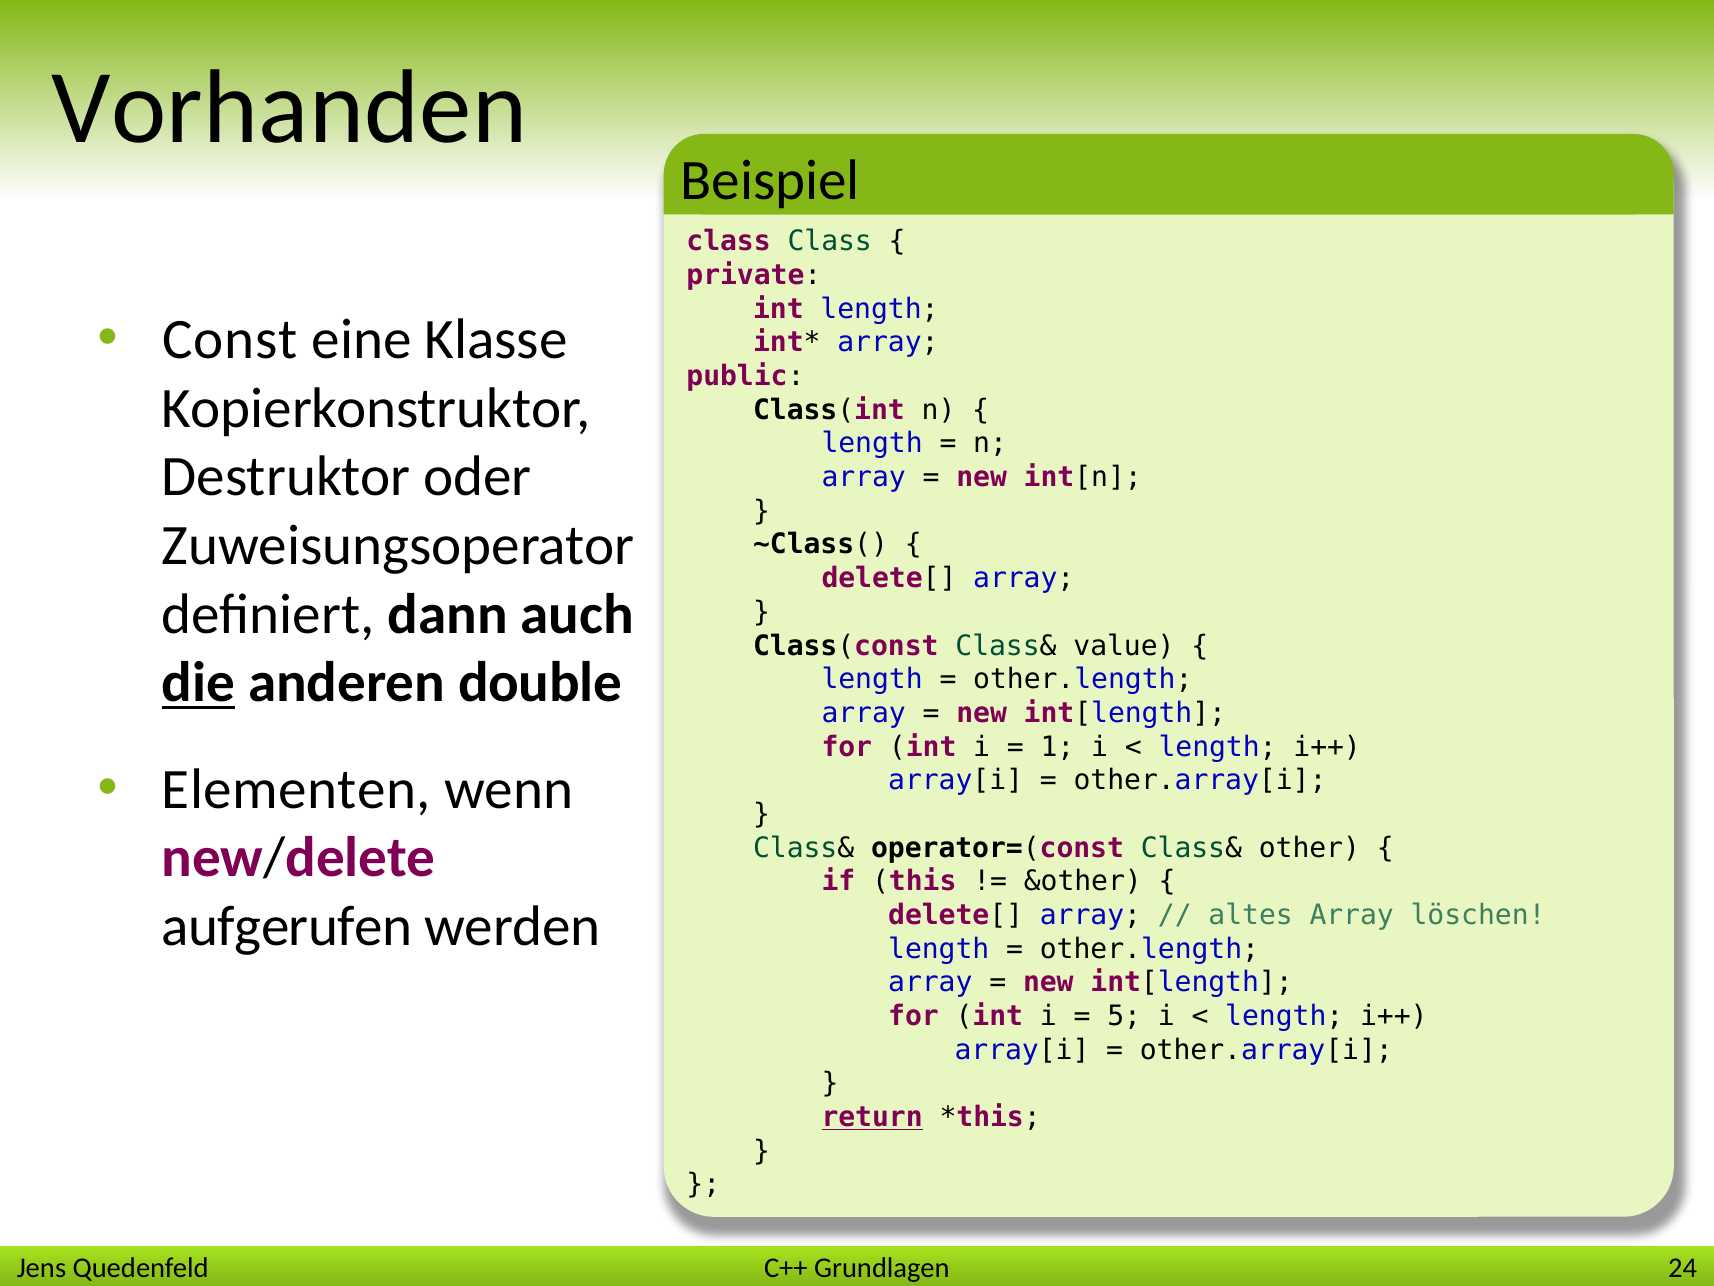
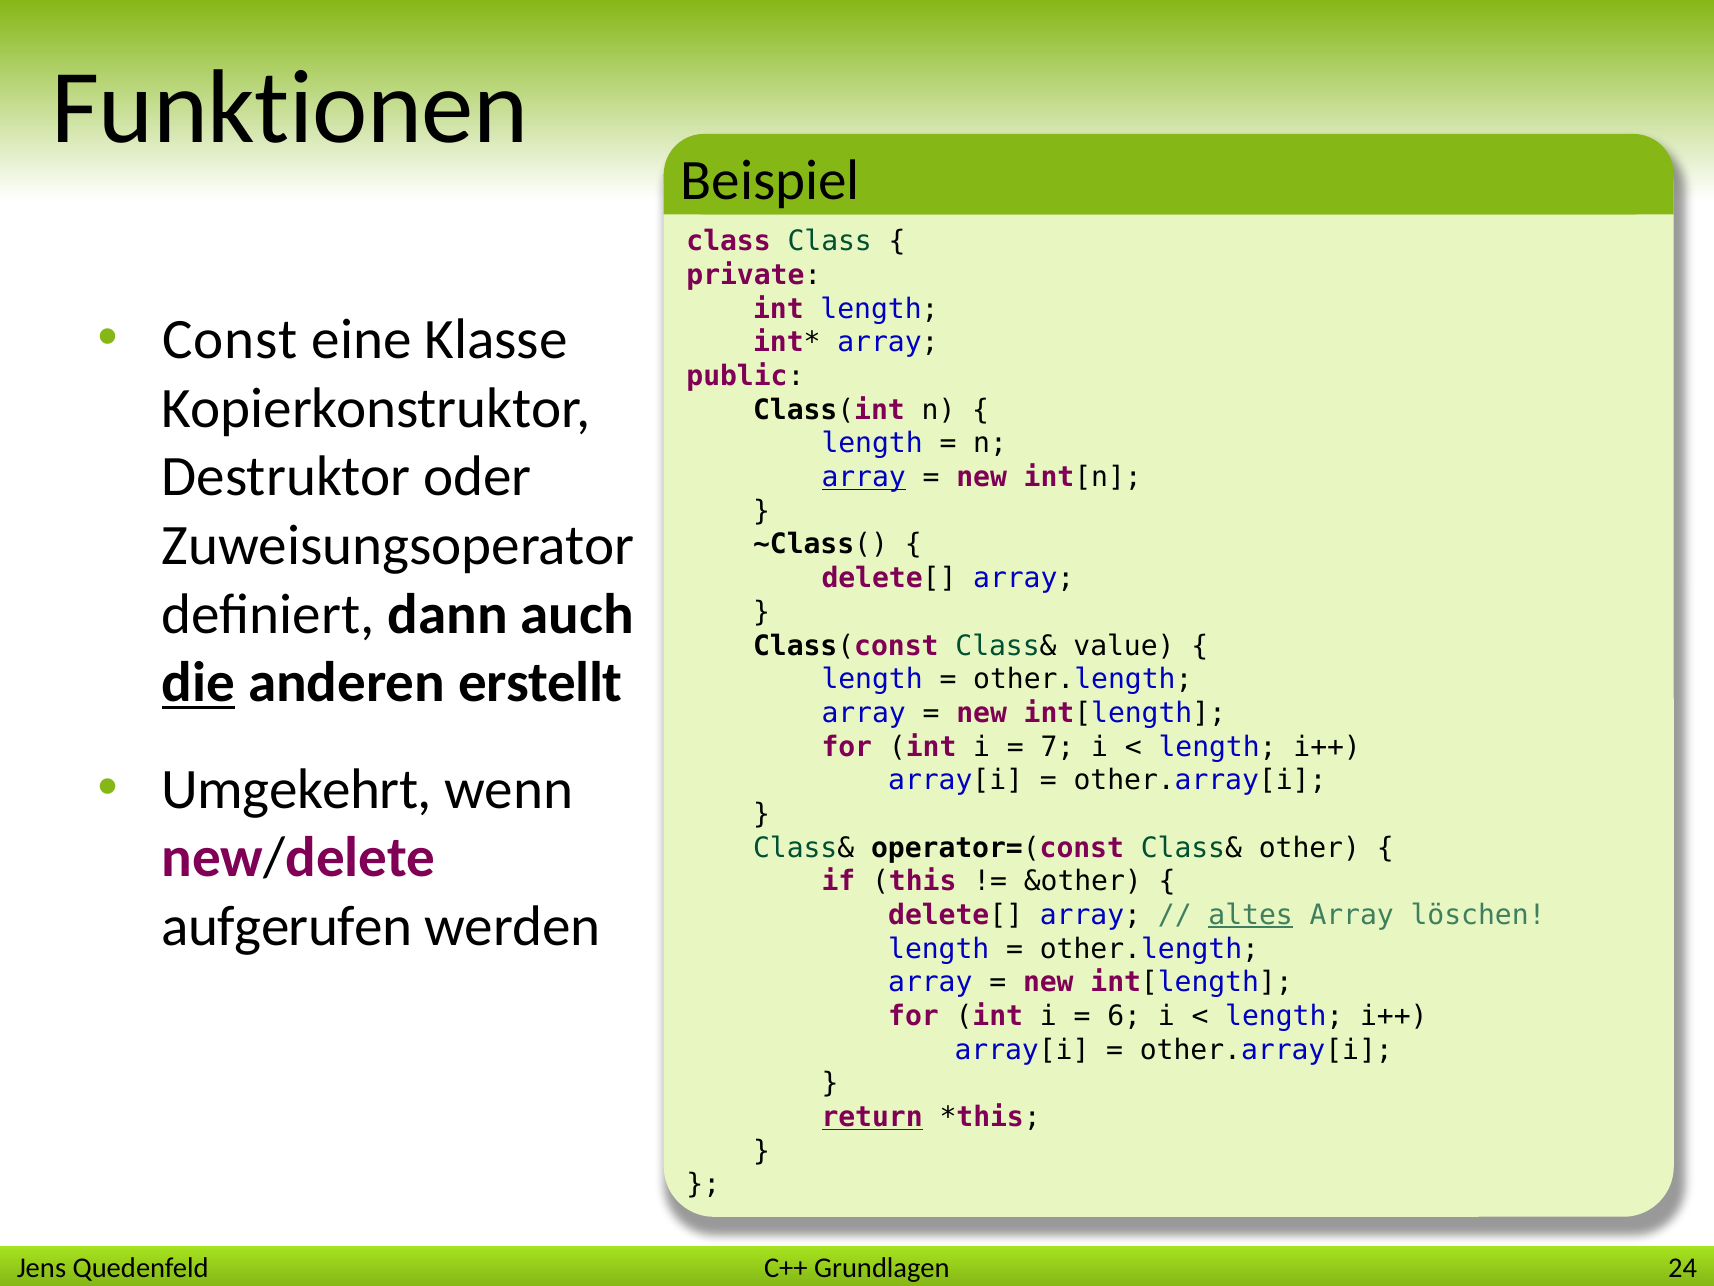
Vorhanden: Vorhanden -> Funktionen (290, 108)
array underline: none -> present (864, 477)
double: double -> erstellt (540, 683)
1: 1 -> 7 (1057, 747)
Elementen: Elementen -> Umgekehrt (297, 789)
altes underline: none -> present (1251, 915)
5: 5 -> 6 (1124, 1016)
